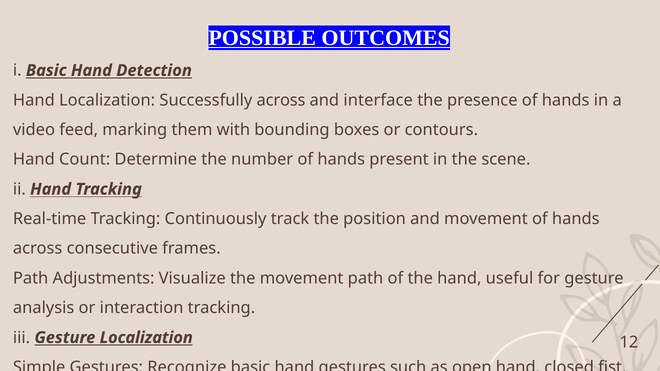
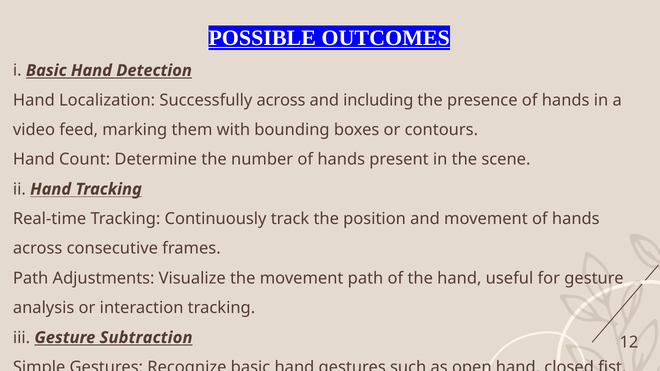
interface: interface -> including (378, 100)
Gesture Localization: Localization -> Subtraction (146, 338)
